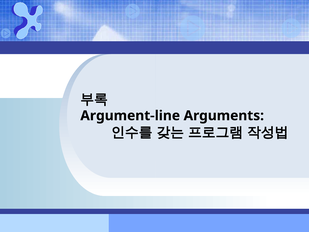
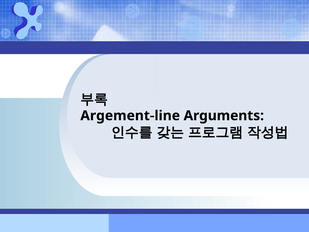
Argument-line: Argument-line -> Argement-line (130, 116)
